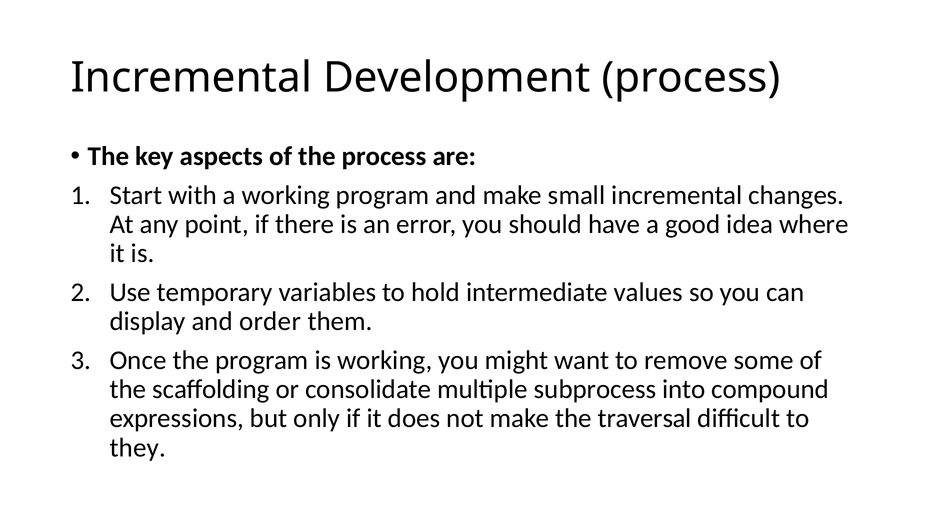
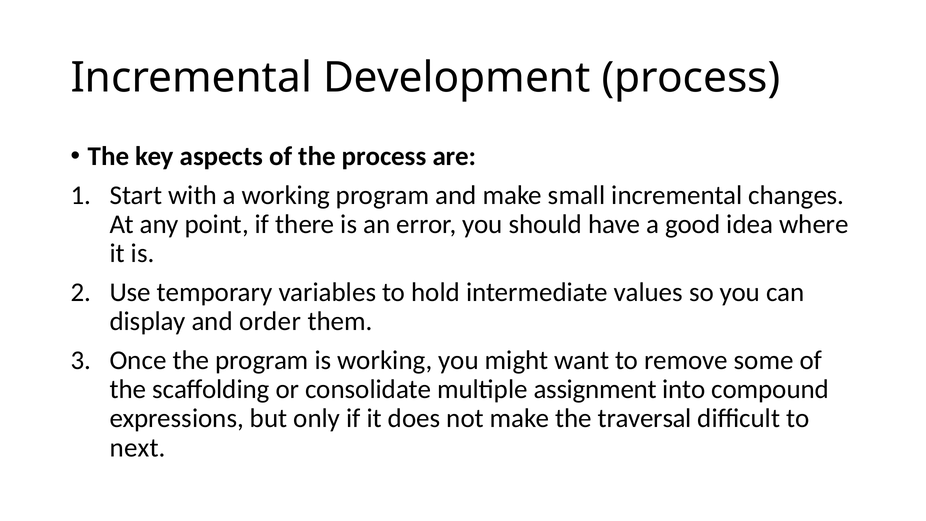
subprocess: subprocess -> assignment (595, 389)
they: they -> next (138, 448)
